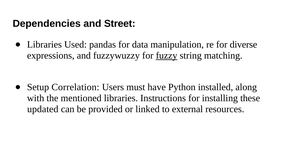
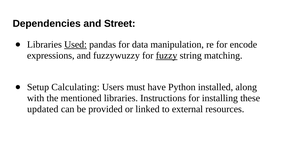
Used underline: none -> present (75, 45)
diverse: diverse -> encode (243, 45)
Correlation: Correlation -> Calculating (75, 87)
